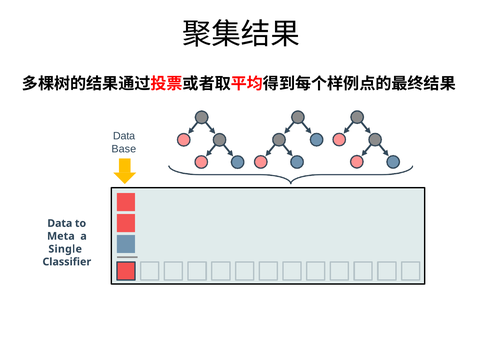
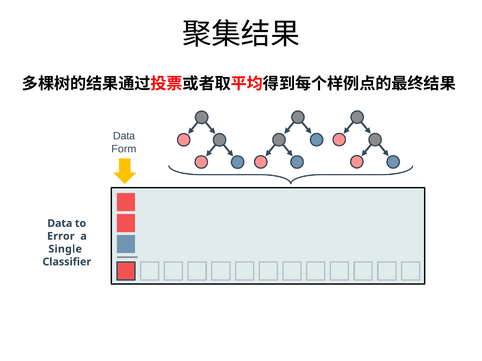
Base: Base -> Form (124, 149)
Meta: Meta -> Error (61, 237)
